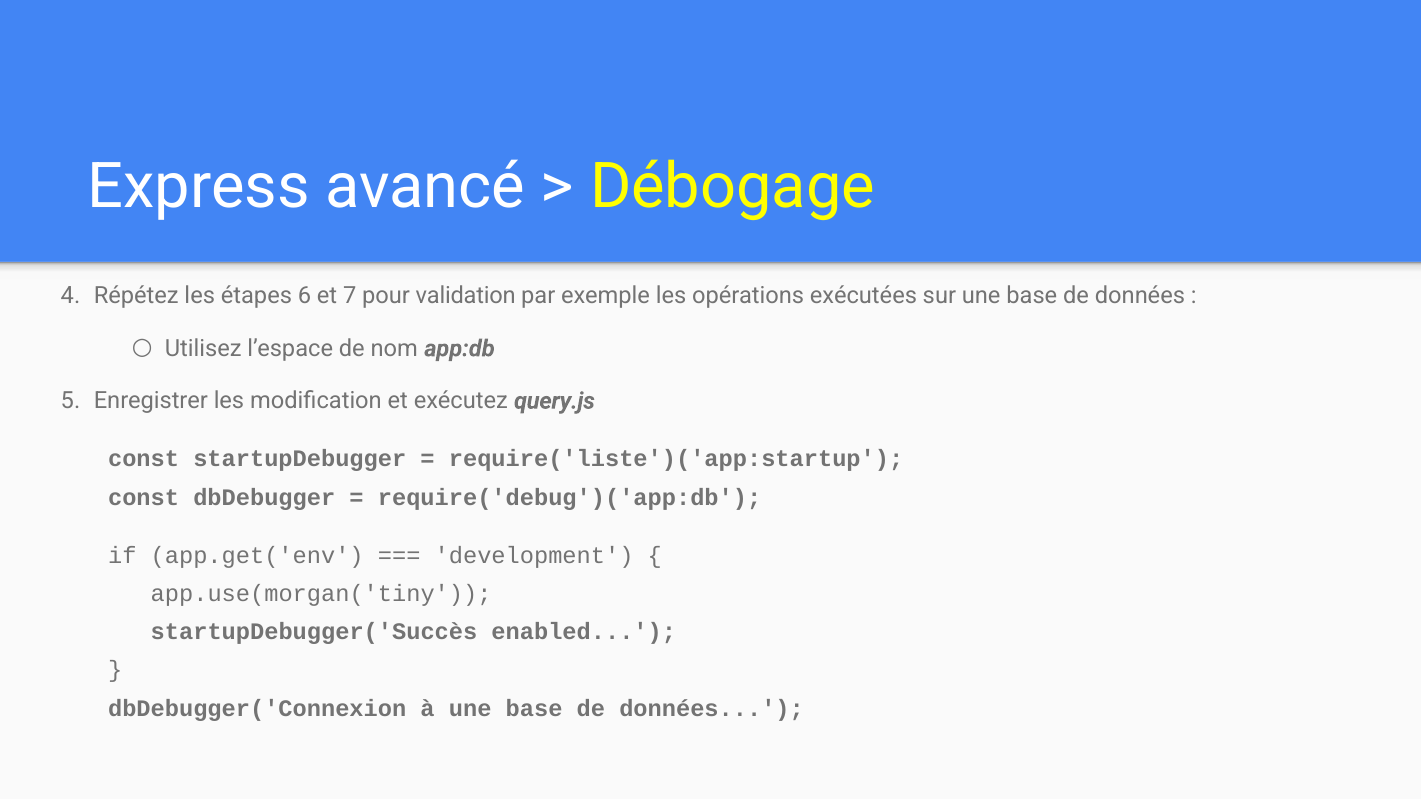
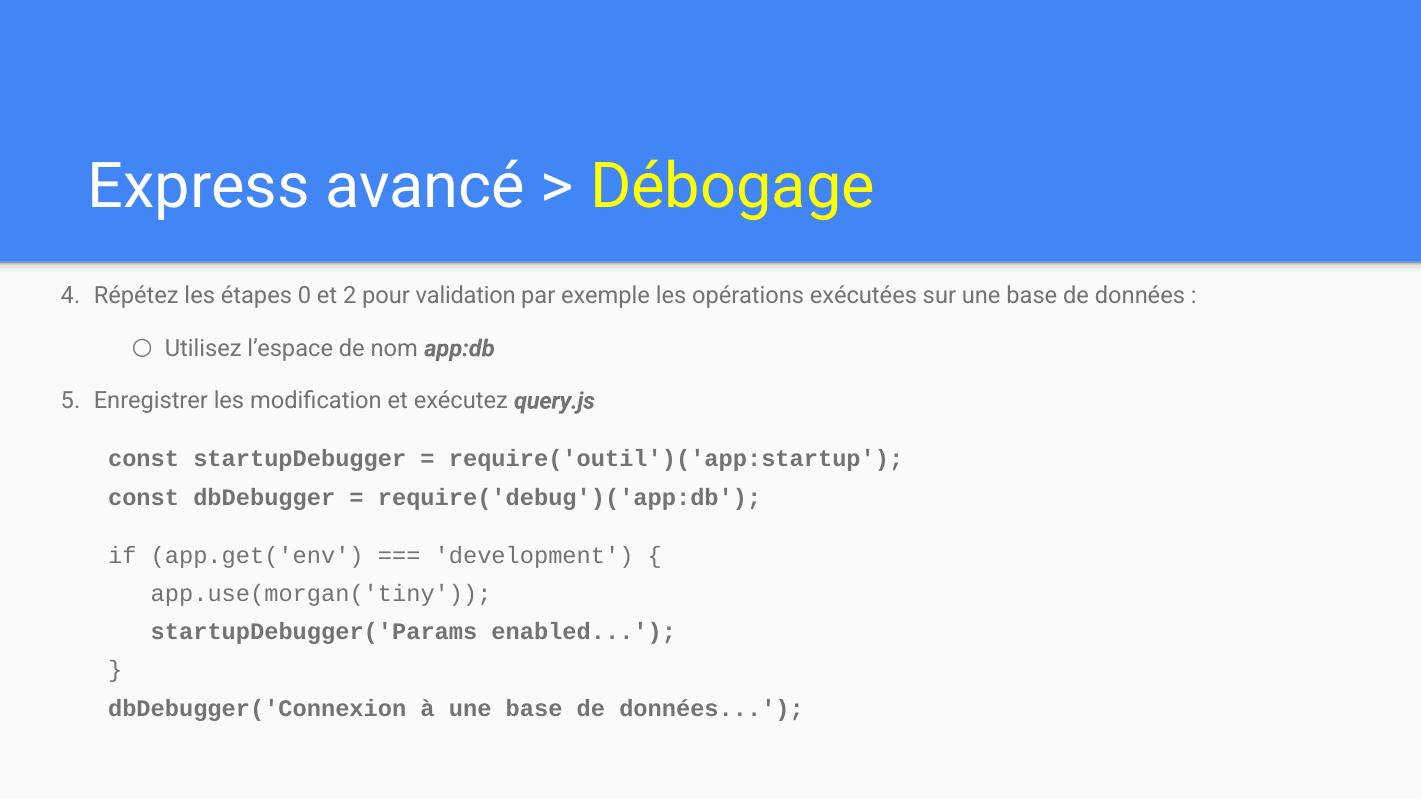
6: 6 -> 0 (304, 296)
7: 7 -> 2 (350, 296)
require('liste')('app:startup: require('liste')('app:startup -> require('outil')('app:startup (676, 459)
startupDebugger('Succès: startupDebugger('Succès -> startupDebugger('Params (314, 632)
